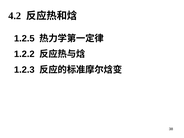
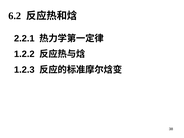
4.2: 4.2 -> 6.2 (15, 16)
1.2.5: 1.2.5 -> 2.2.1 (24, 38)
